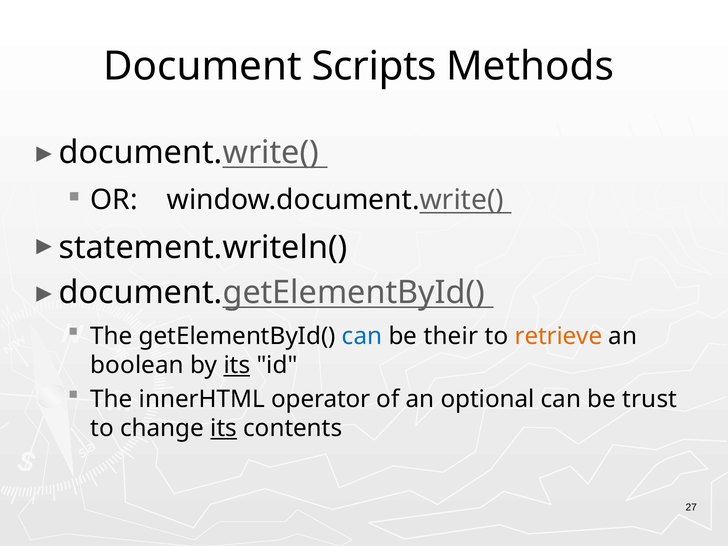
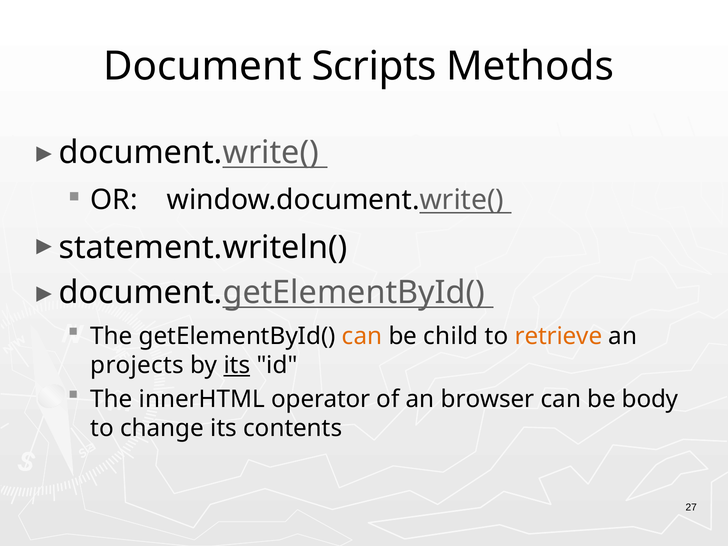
can colour: blue -> orange (362, 336)
their: their -> child (451, 336)
boolean: boolean -> projects (137, 365)
optional: optional -> browser (488, 399)
trust: trust -> body (650, 399)
its underline: present -> none (224, 428)
